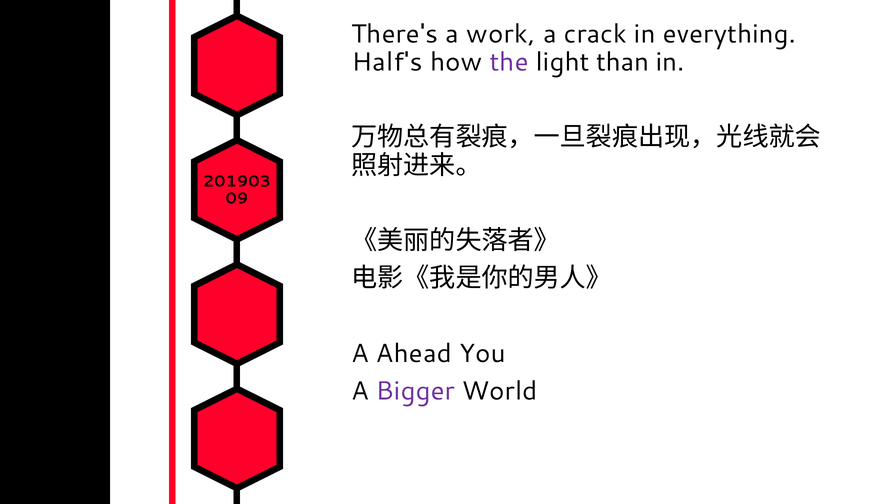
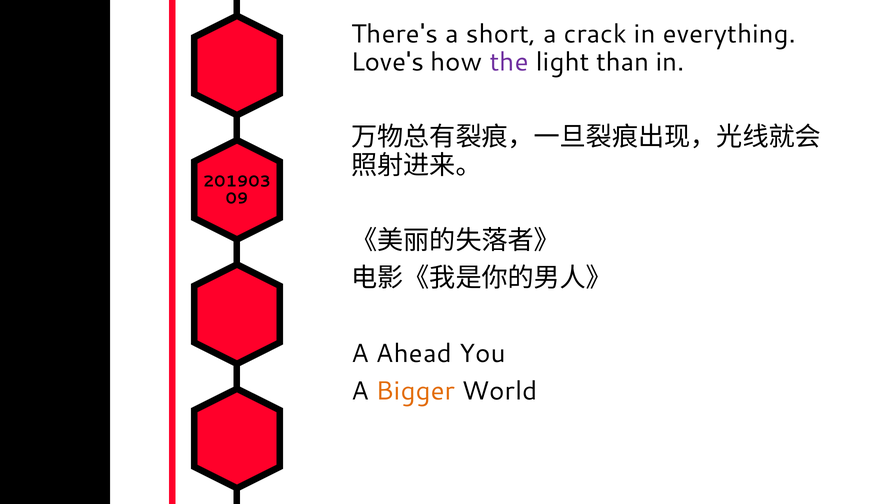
work: work -> short (501, 34)
Half's: Half's -> Love's (387, 62)
Bigger colour: purple -> orange (415, 391)
